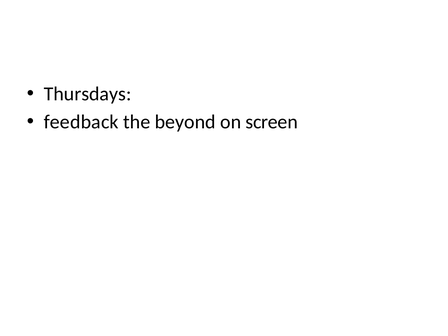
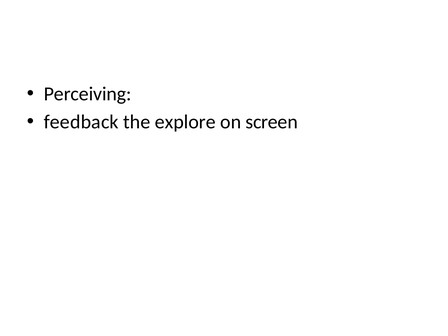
Thursdays: Thursdays -> Perceiving (88, 94)
beyond: beyond -> explore (185, 122)
